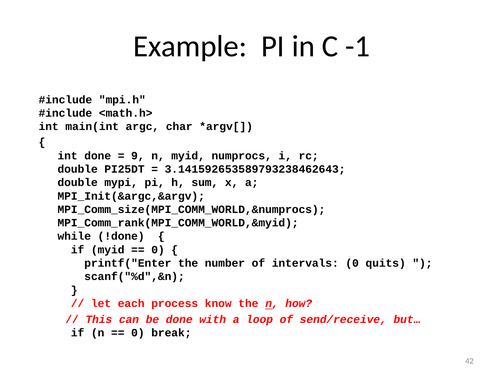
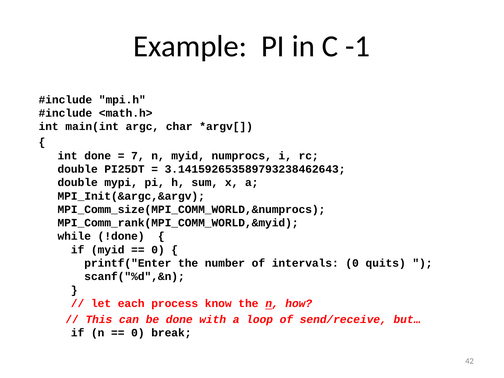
9: 9 -> 7 (138, 156)
